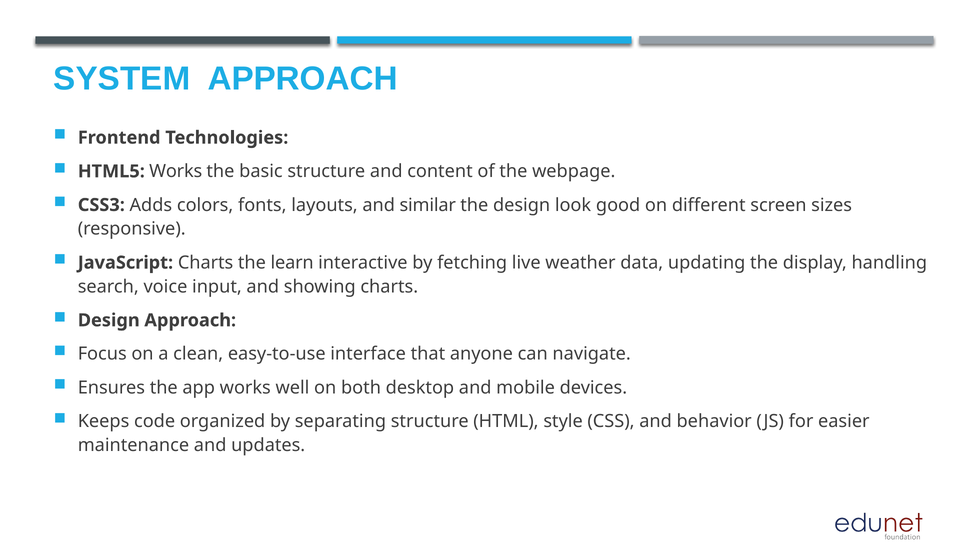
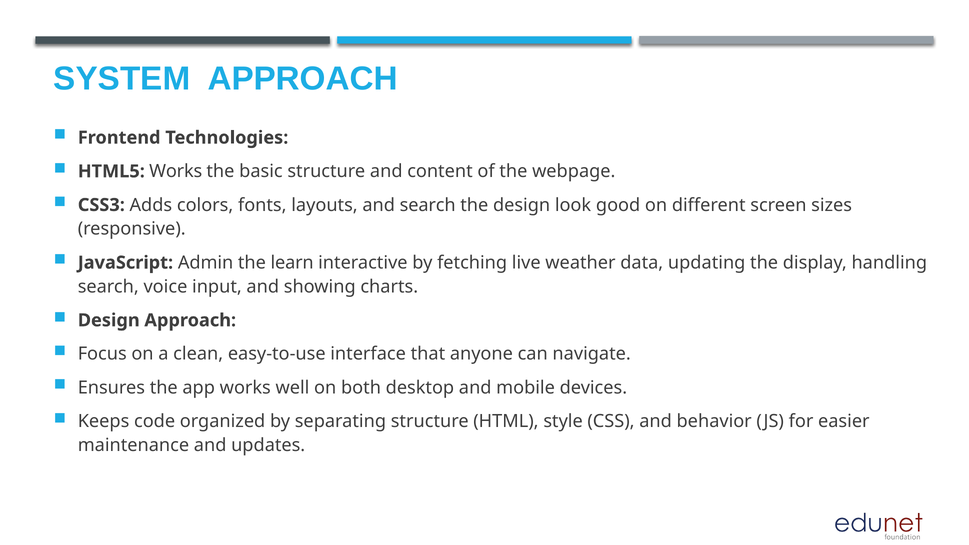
and similar: similar -> search (428, 205)
JavaScript Charts: Charts -> Admin (206, 263)
